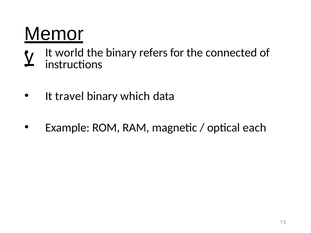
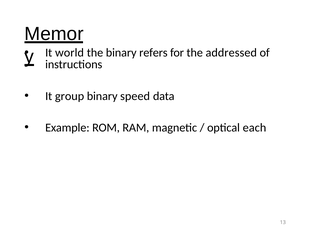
connected: connected -> addressed (231, 53)
travel: travel -> group (70, 96)
which: which -> speed (135, 96)
